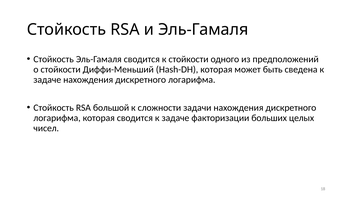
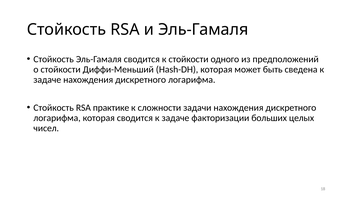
большой: большой -> практике (111, 108)
